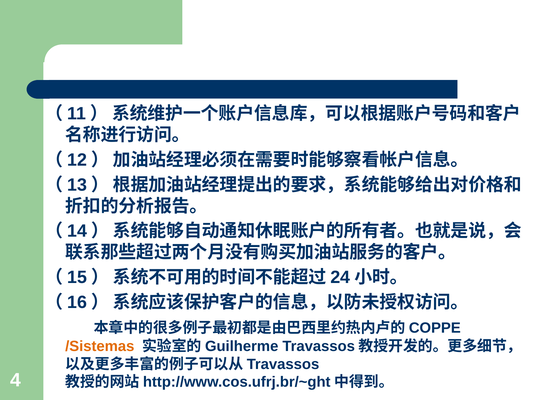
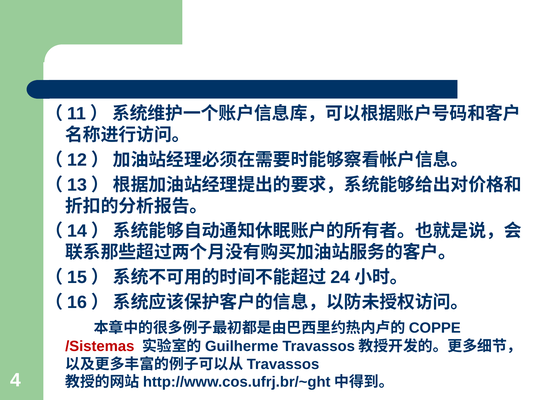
/Sistemas colour: orange -> red (100, 346)
